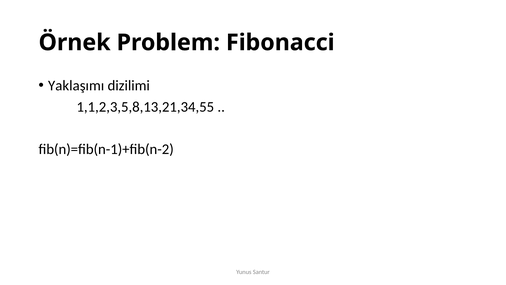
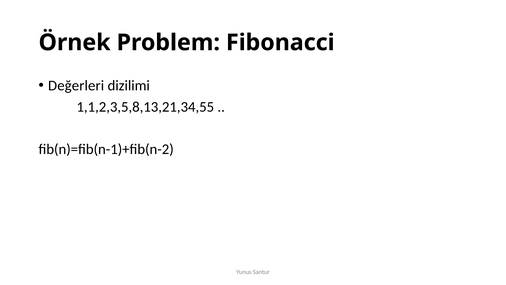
Yaklaşımı: Yaklaşımı -> Değerleri (76, 86)
